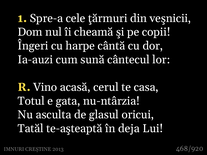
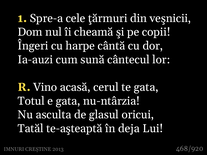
te casa: casa -> gata (146, 87)
